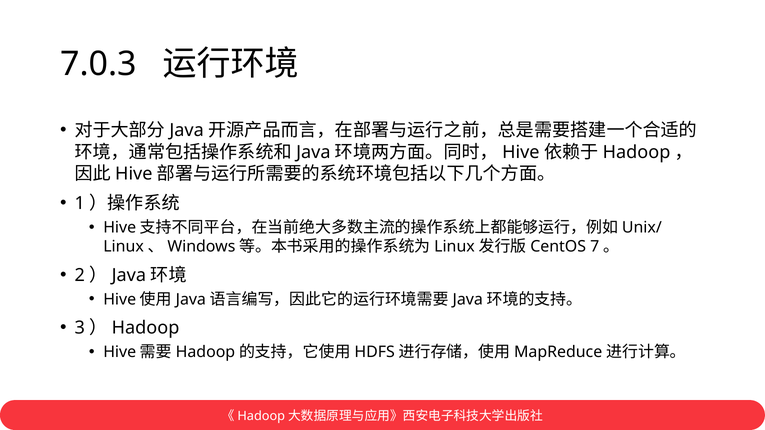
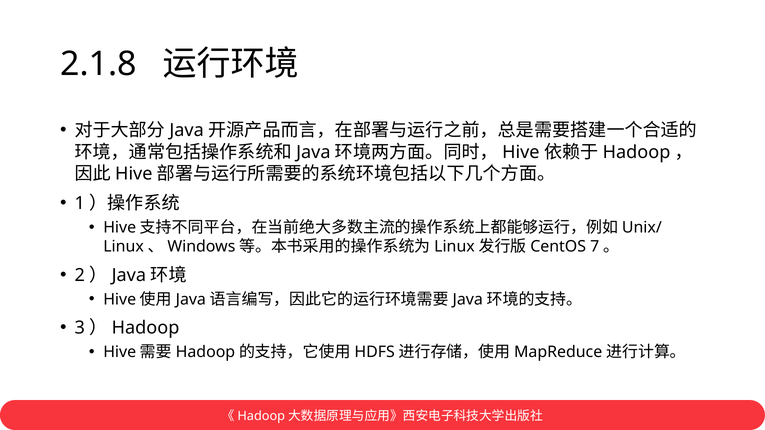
7.0.3: 7.0.3 -> 2.1.8 (99, 64)
